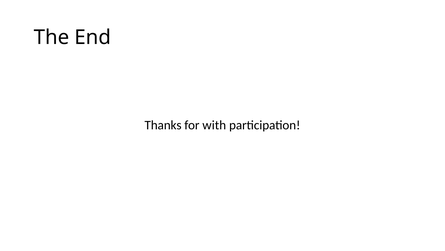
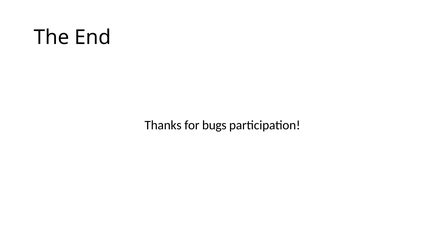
with: with -> bugs (214, 125)
